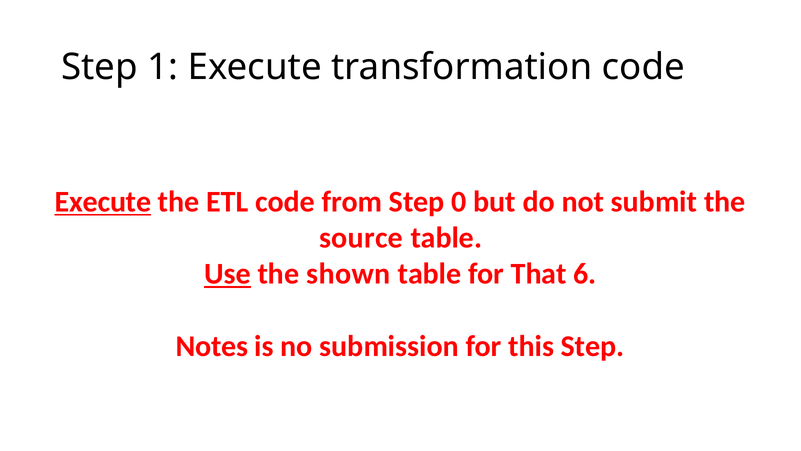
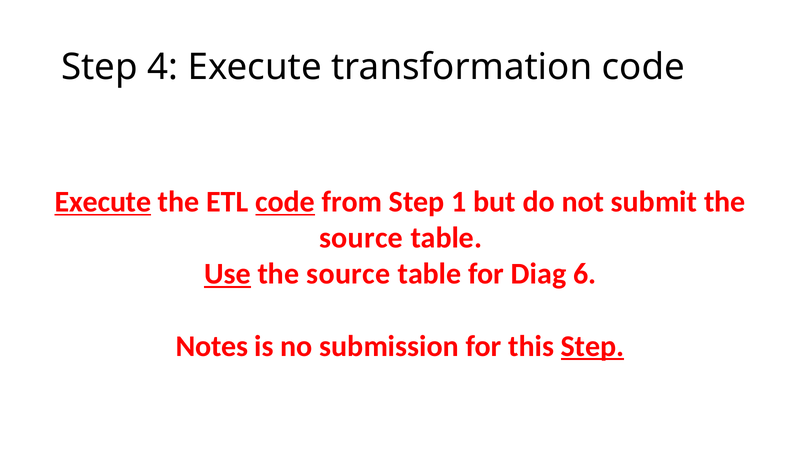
1: 1 -> 4 (163, 67)
code underline: none -> present (285, 202)
0: 0 -> 1 (459, 202)
shown: shown -> source (348, 274)
That: That -> Diag (539, 274)
Step underline: none -> present (592, 346)
